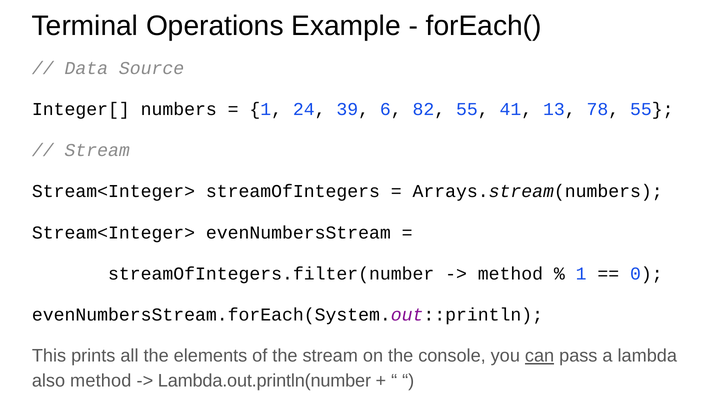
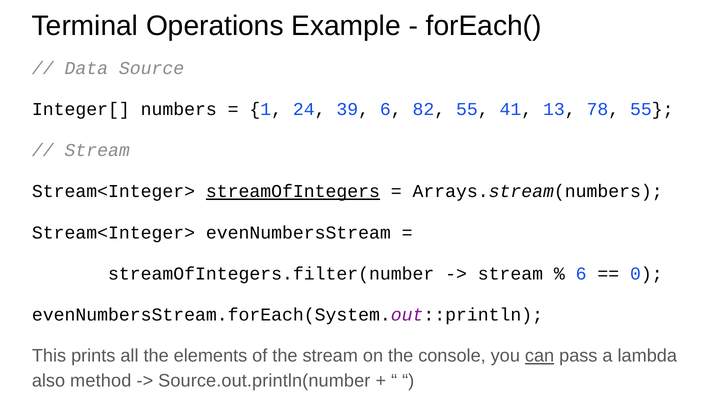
streamOfIntegers underline: none -> present (293, 191)
method: method -> stream (510, 274)
1: 1 -> 6 (581, 274)
Lambda.out.println(number: Lambda.out.println(number -> Source.out.println(number (264, 381)
